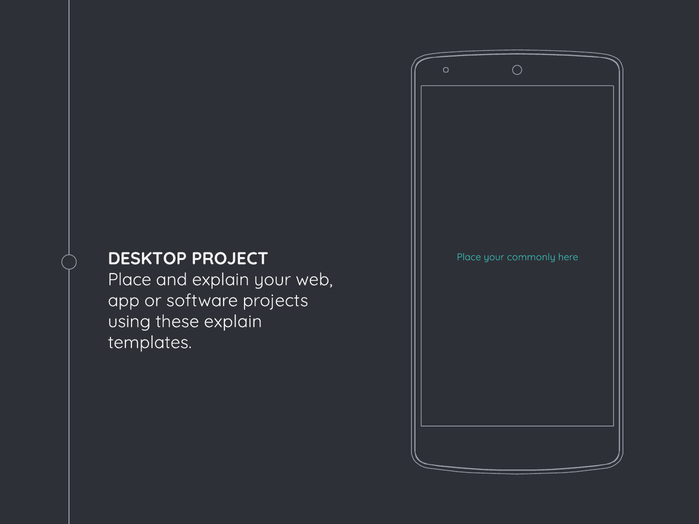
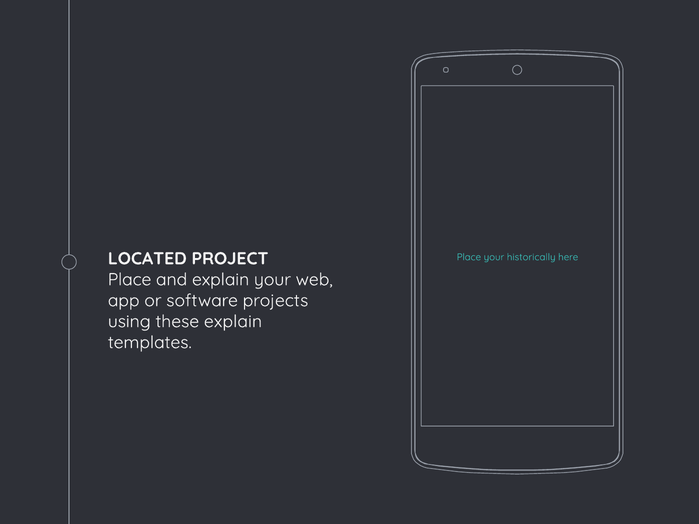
DESKTOP: DESKTOP -> LOCATED (147, 259)
commonly: commonly -> historically (531, 257)
